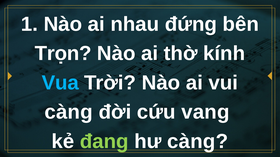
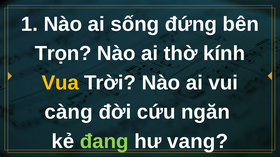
nhau: nhau -> sống (135, 24)
Vua colour: light blue -> yellow (60, 83)
vang: vang -> ngăn (205, 112)
hư càng: càng -> vang (198, 142)
